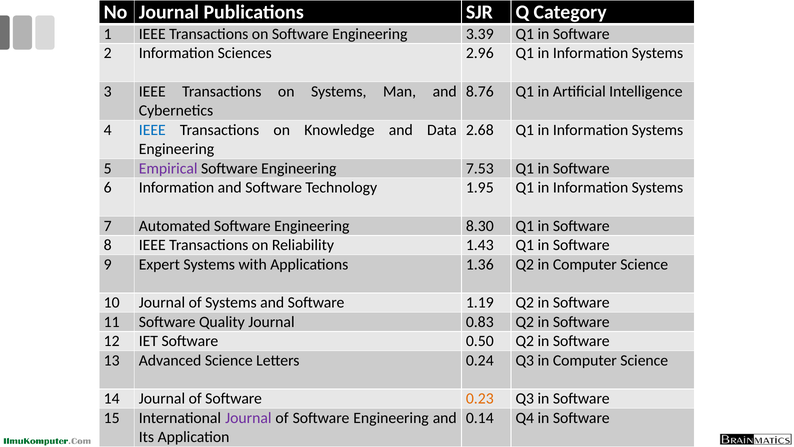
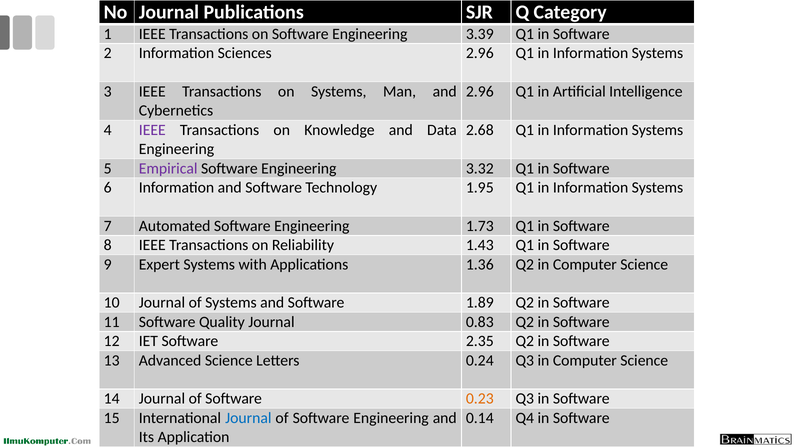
8.76: 8.76 -> 2.96 (480, 92)
IEEE colour: blue -> purple (152, 130)
7.53: 7.53 -> 3.32 (480, 168)
8.30: 8.30 -> 1.73 (480, 226)
1.19: 1.19 -> 1.89 (480, 303)
0.50: 0.50 -> 2.35 (480, 341)
Journal colour: purple -> blue (248, 418)
